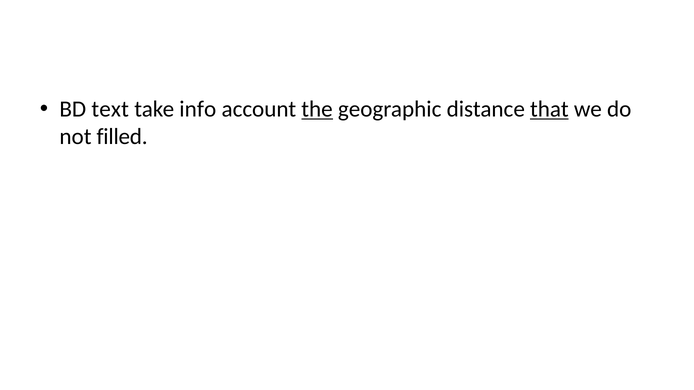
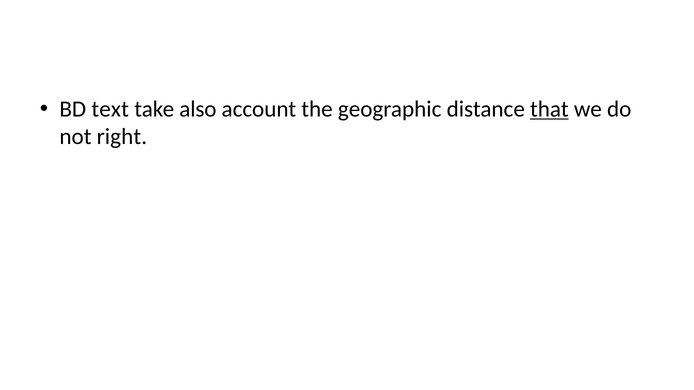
info: info -> also (198, 109)
the underline: present -> none (317, 109)
filled: filled -> right (122, 137)
